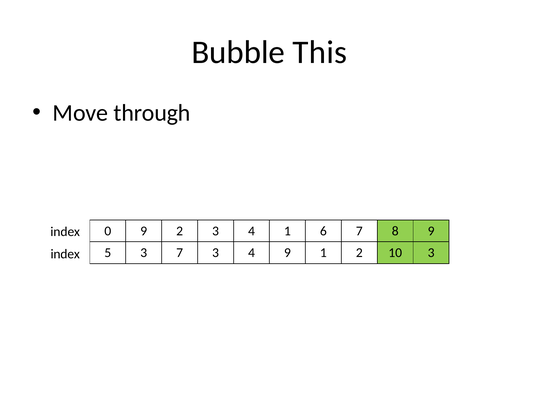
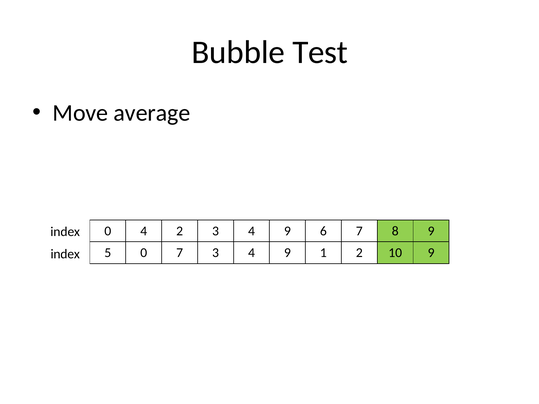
This: This -> Test (320, 52)
through: through -> average (152, 113)
0 9: 9 -> 4 (144, 231)
2 3 4 1: 1 -> 9 (287, 231)
5 3: 3 -> 0 (144, 253)
10 3: 3 -> 9 (431, 253)
